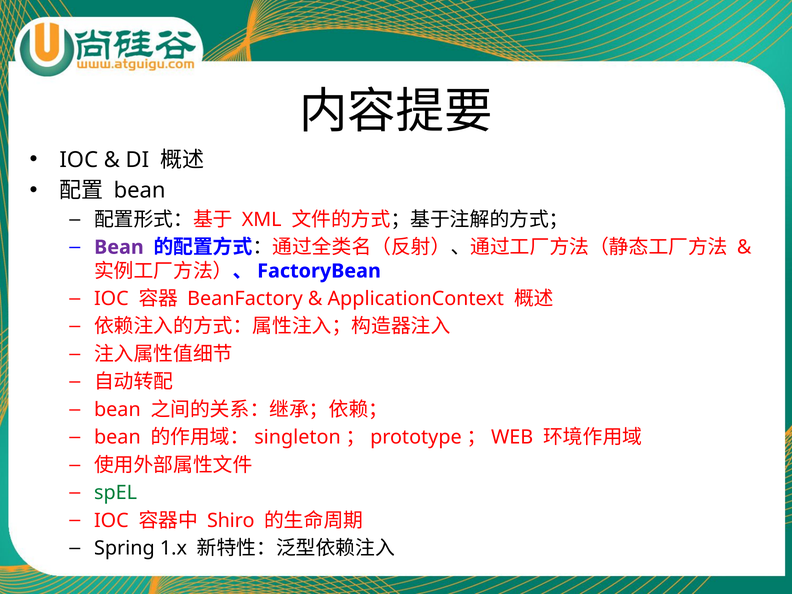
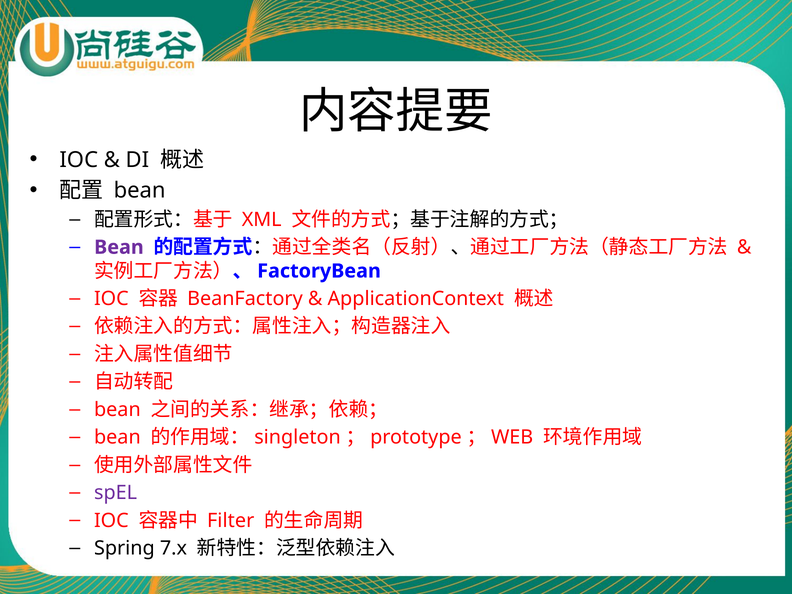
spEL colour: green -> purple (116, 493)
Shiro: Shiro -> Filter (231, 520)
1.x: 1.x -> 7.x (173, 548)
